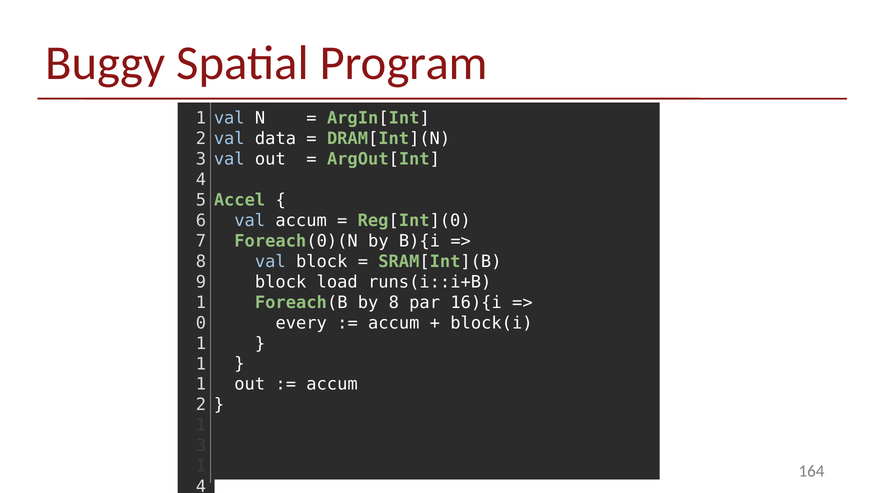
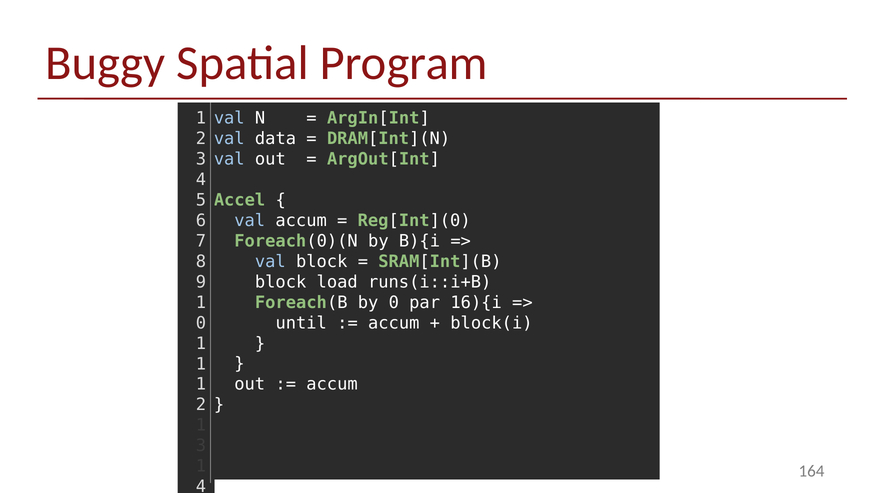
by 8: 8 -> 0 (394, 303)
every: every -> until (301, 323)
